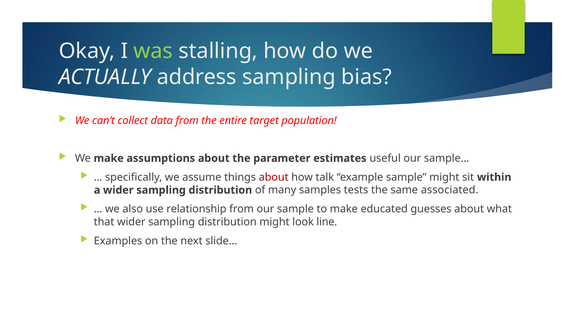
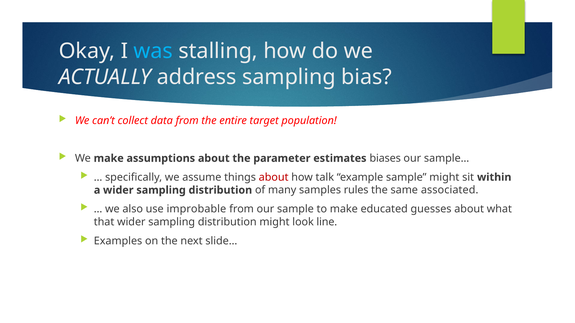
was colour: light green -> light blue (153, 51)
useful: useful -> biases (385, 158)
tests: tests -> rules (356, 190)
relationship: relationship -> improbable (196, 209)
